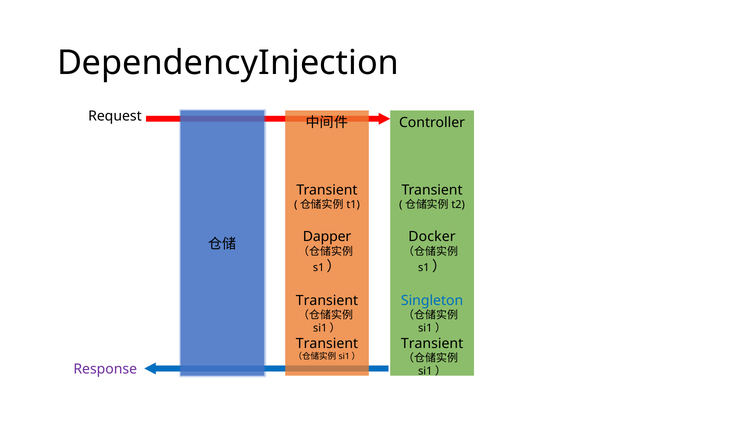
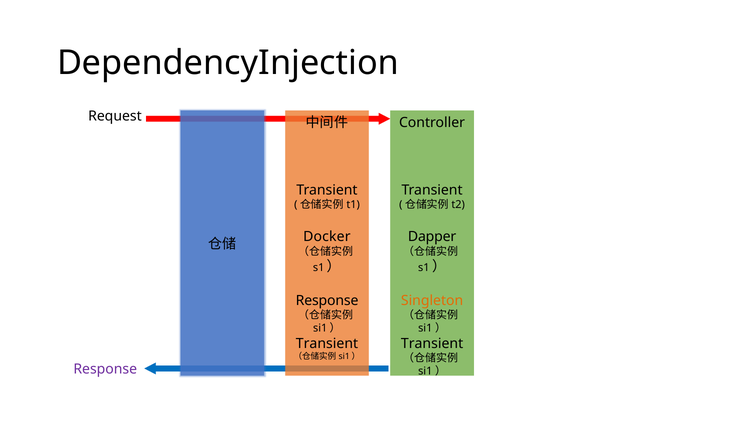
Dapper: Dapper -> Docker (327, 237)
Docker: Docker -> Dapper (432, 237)
Transient: Transient -> Response (327, 300)
Singleton colour: blue -> orange (432, 300)
